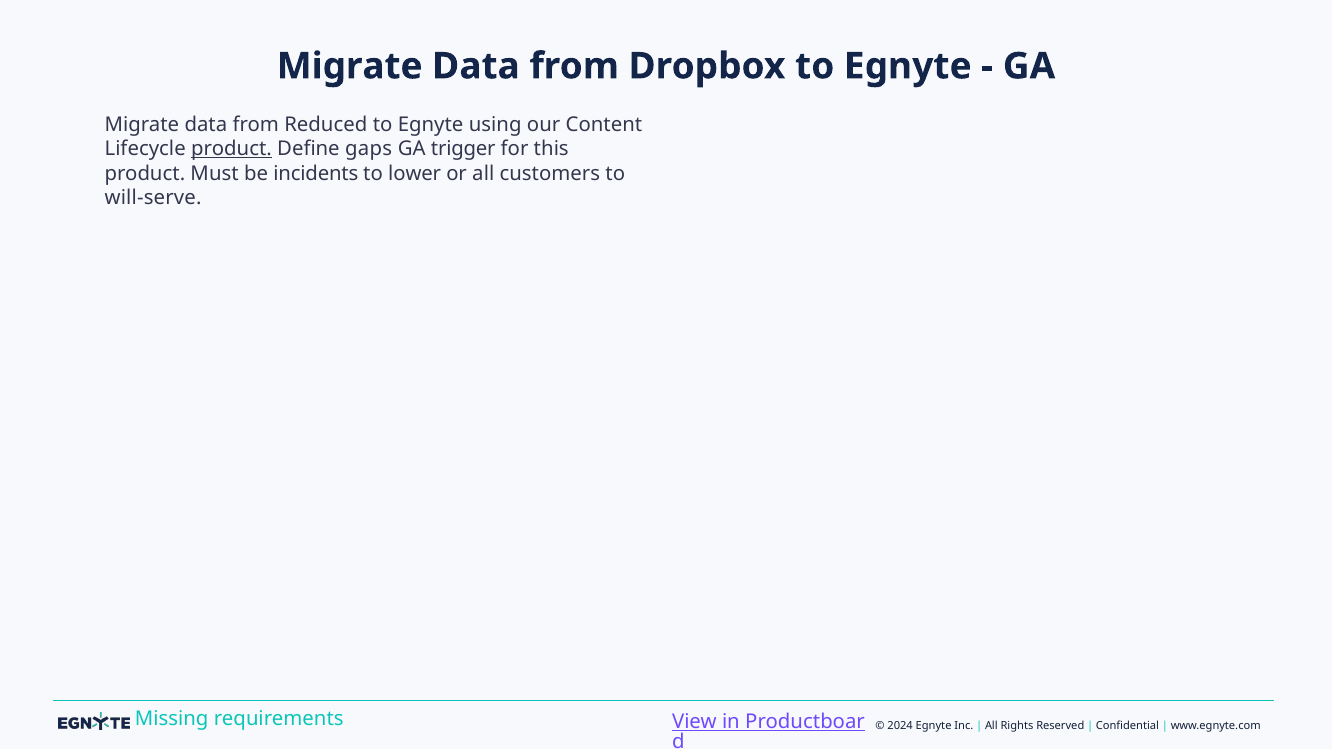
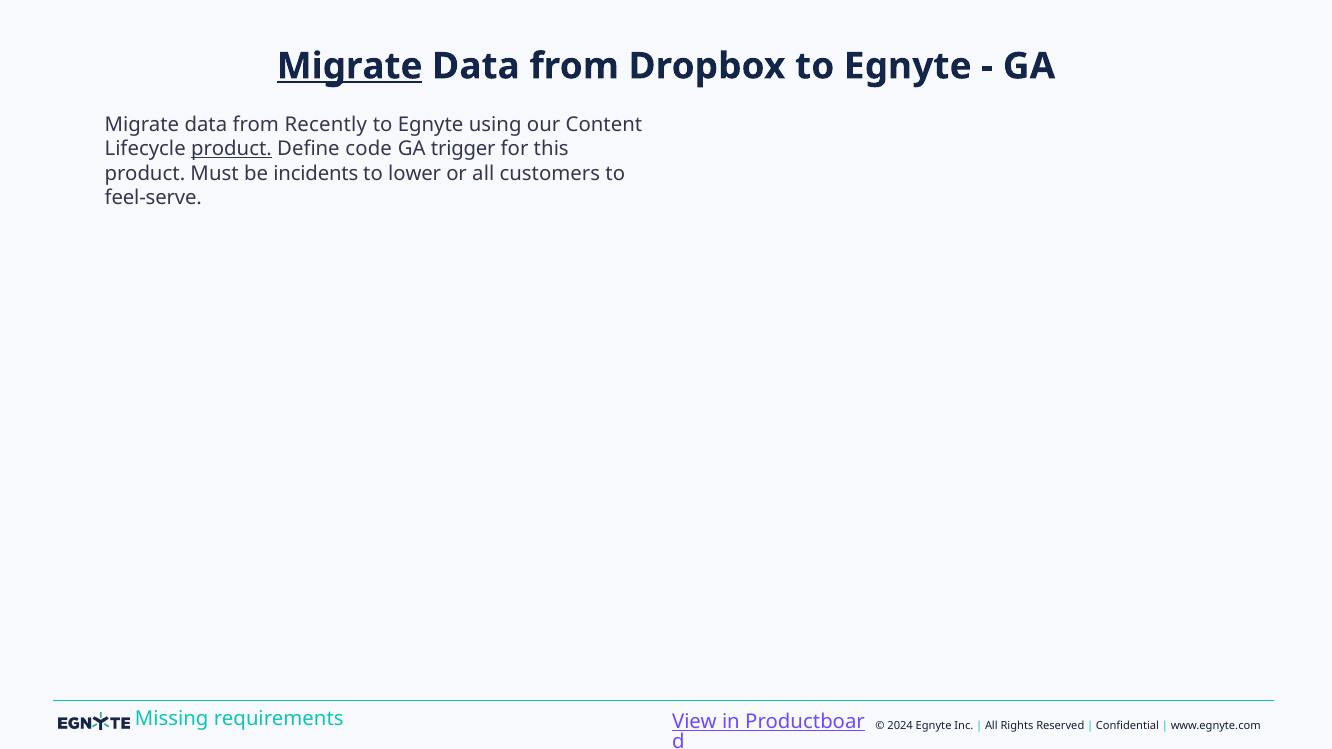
Migrate underline: none -> present (350, 66)
Reduced: Reduced -> Recently (326, 125)
gaps: gaps -> code (369, 149)
will-serve: will-serve -> feel-serve (153, 198)
